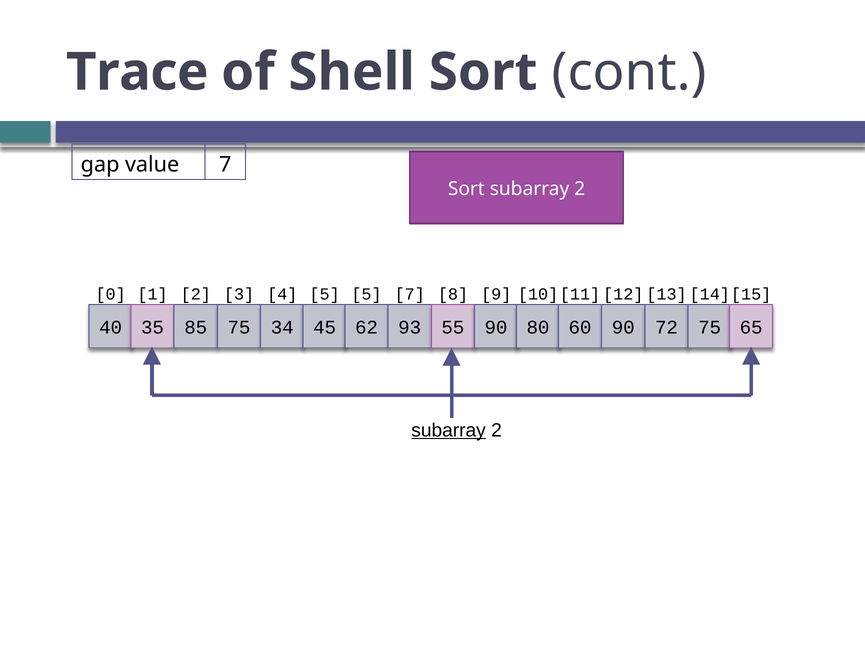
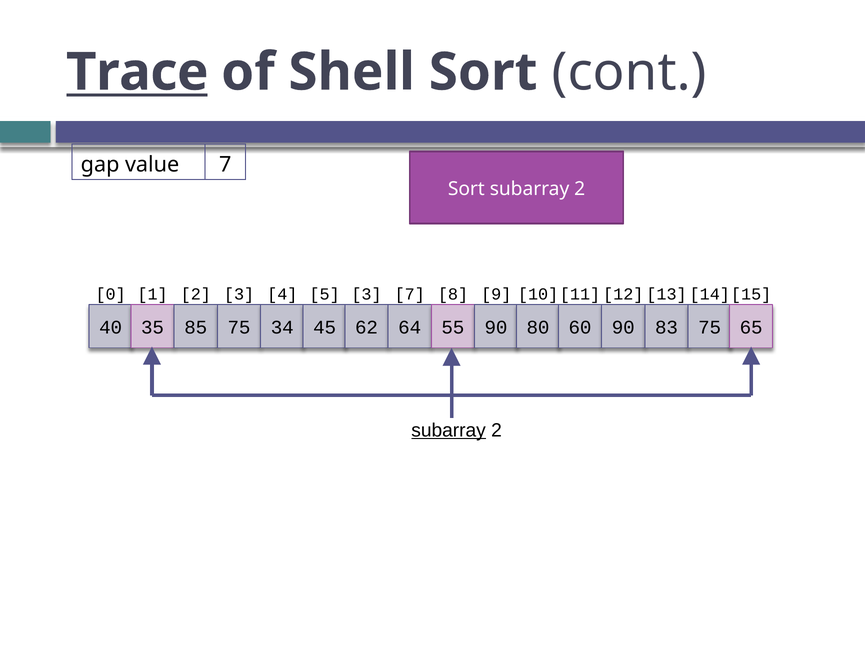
Trace underline: none -> present (137, 72)
5 5: 5 -> 3 (367, 294)
93: 93 -> 64 (410, 327)
72: 72 -> 83 (667, 327)
